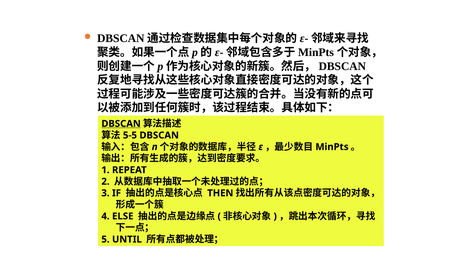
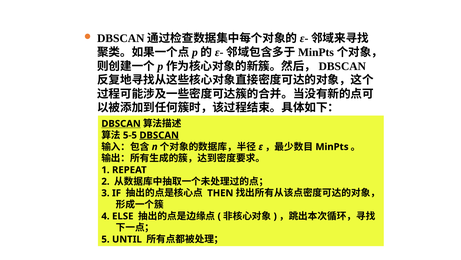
DBSCAN underline: none -> present (159, 135)
